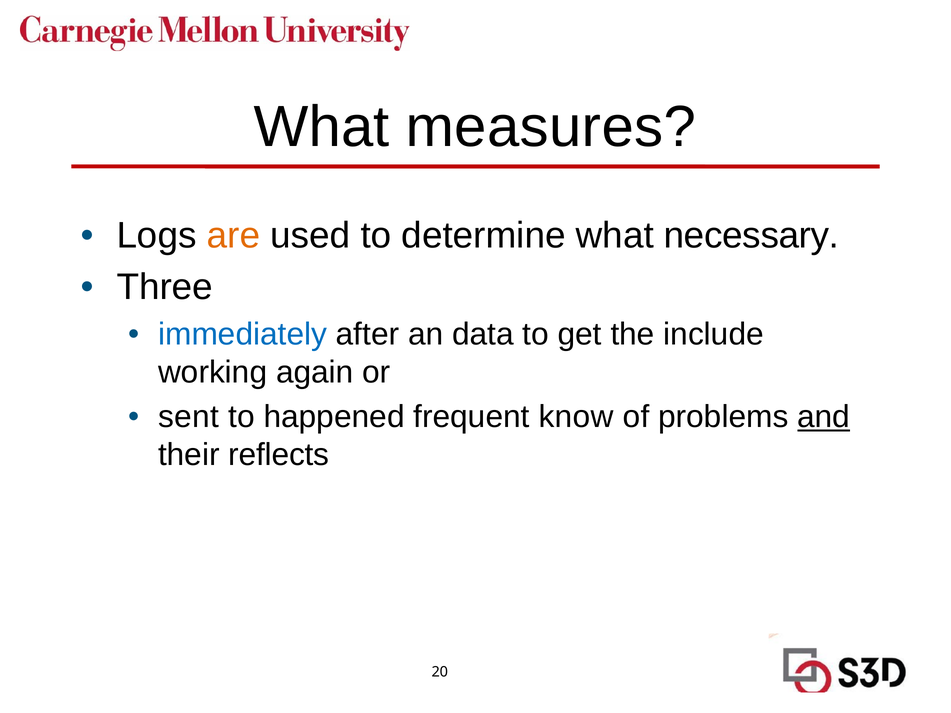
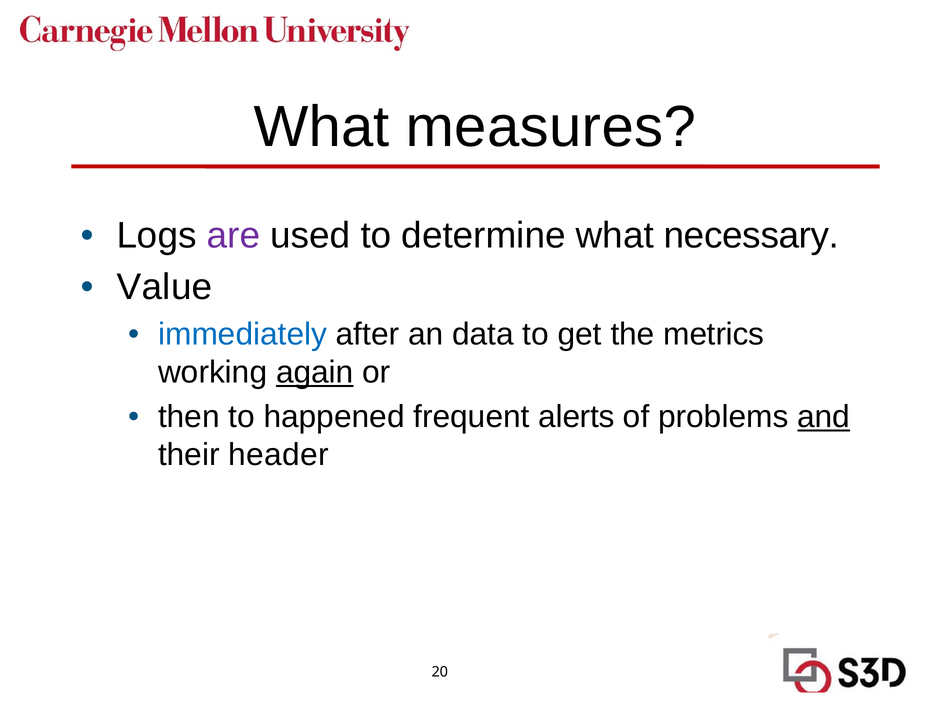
are colour: orange -> purple (233, 236)
Three: Three -> Value (165, 287)
include: include -> metrics (714, 335)
again underline: none -> present (315, 373)
sent: sent -> then (189, 417)
know: know -> alerts (576, 417)
reflects: reflects -> header (279, 455)
